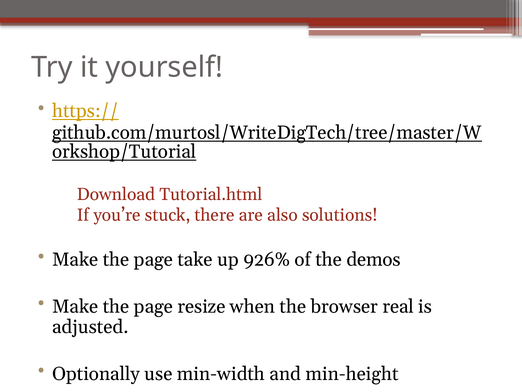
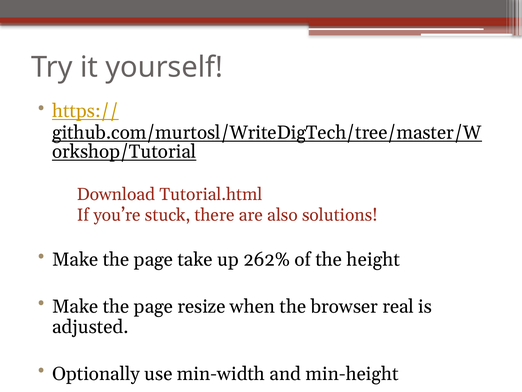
926%: 926% -> 262% (267, 259)
demos: demos -> height (373, 259)
